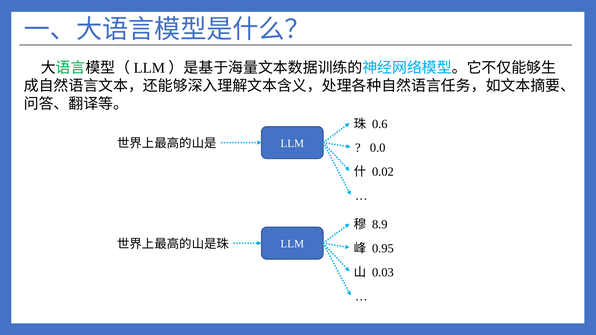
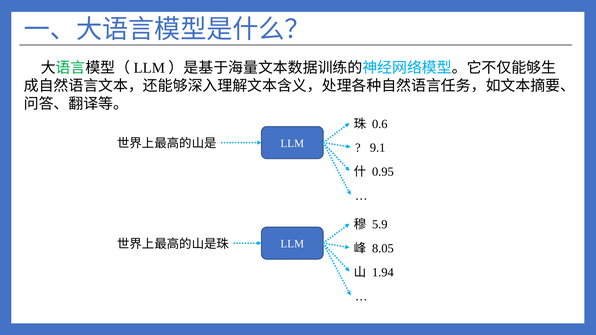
0.0: 0.0 -> 9.1 (378, 148)
0.02: 0.02 -> 0.95 (383, 172)
8.9: 8.9 -> 5.9 (380, 225)
0.95: 0.95 -> 8.05 (383, 249)
0.03: 0.03 -> 1.94 (383, 273)
